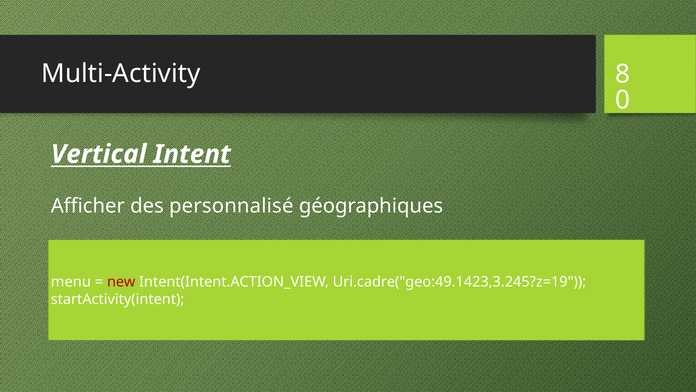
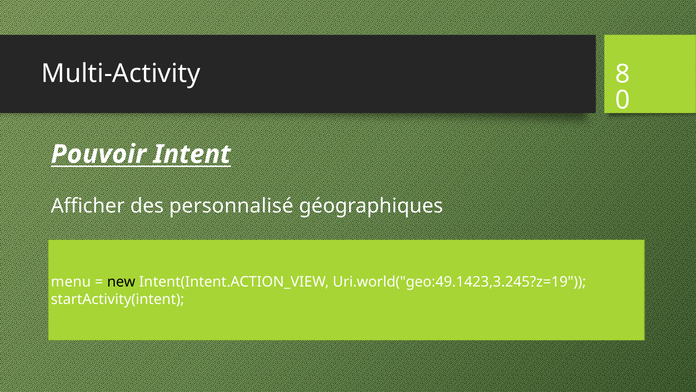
Vertical: Vertical -> Pouvoir (99, 154)
new colour: red -> black (121, 282)
Uri.cadre("geo:49.1423,3.245?z=19: Uri.cadre("geo:49.1423,3.245?z=19 -> Uri.world("geo:49.1423,3.245?z=19 (459, 282)
